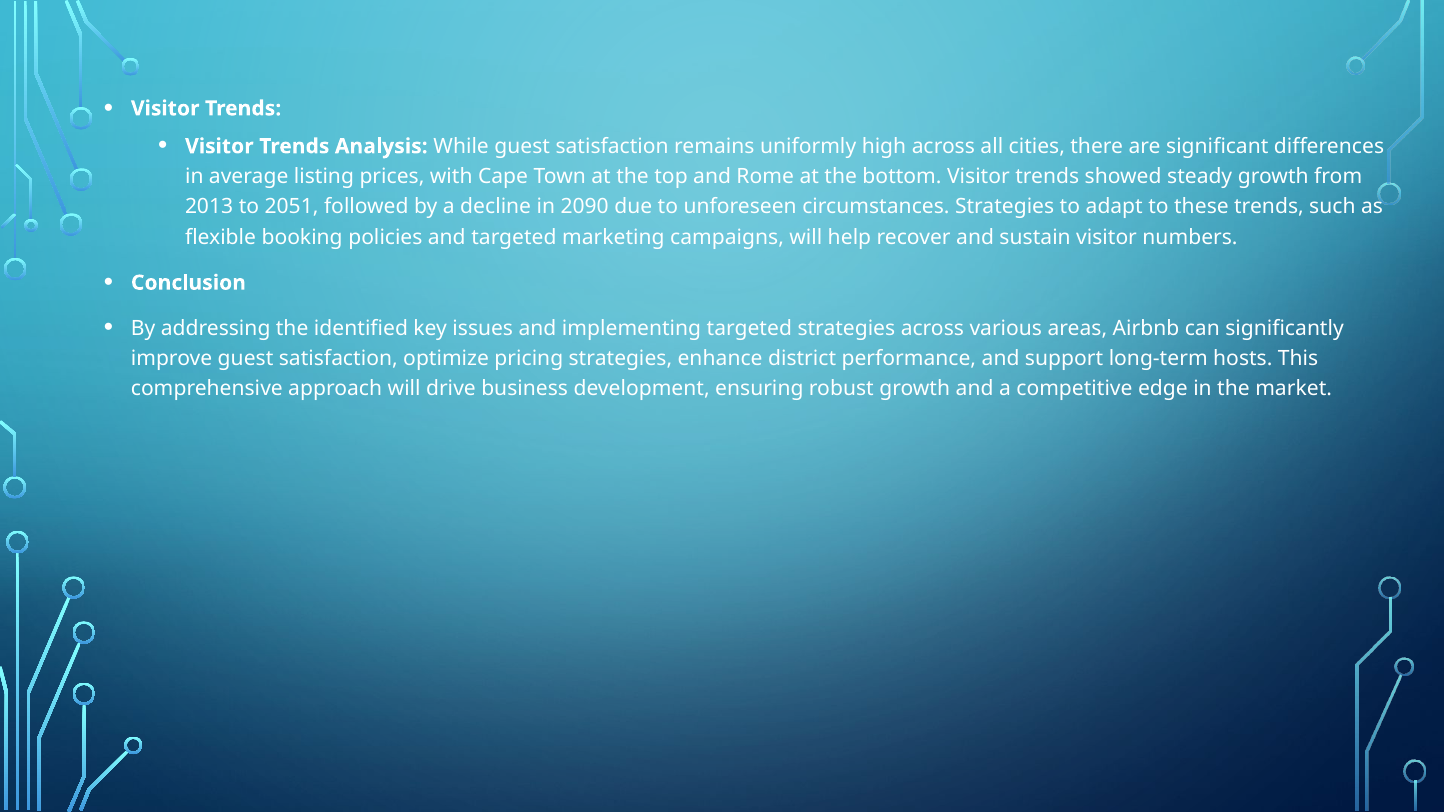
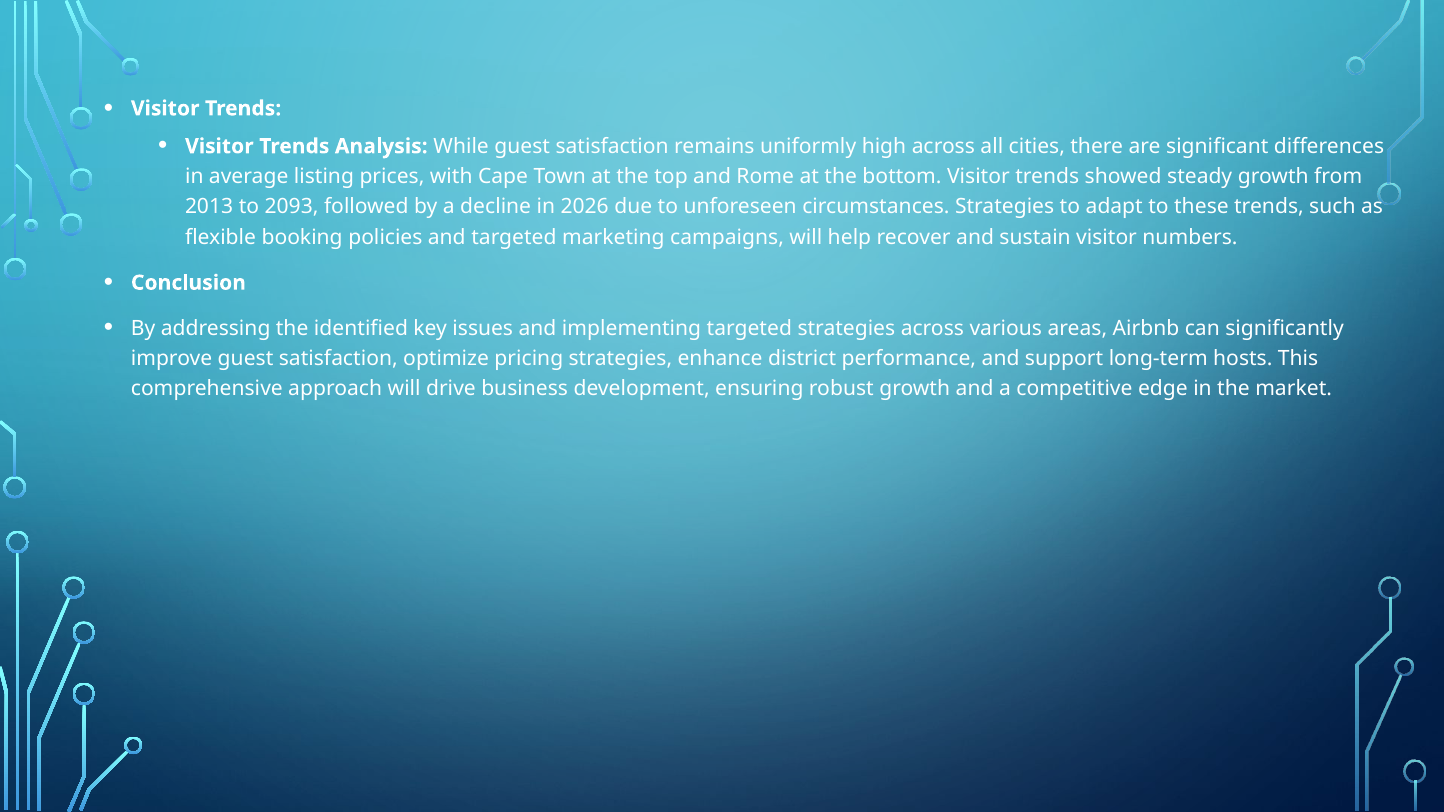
2051: 2051 -> 2093 (292, 207)
2090: 2090 -> 2026 (585, 207)
